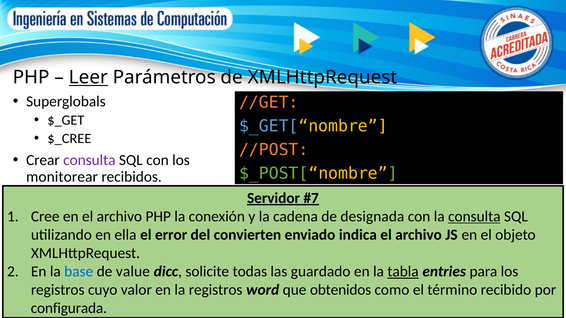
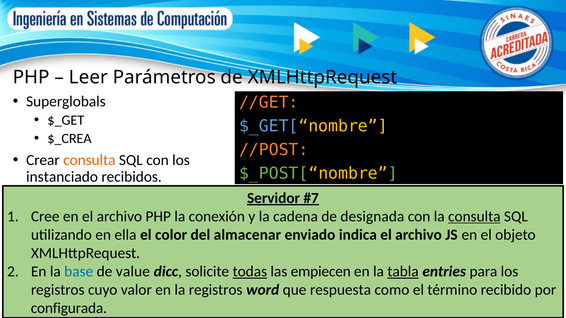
Leer underline: present -> none (88, 77)
$_CREE: $_CREE -> $_CREA (69, 139)
consulta colour: purple -> orange (89, 160)
monitorear: monitorear -> instanciado (62, 177)
error: error -> color (171, 235)
convierten: convierten -> almacenar (247, 235)
todas underline: none -> present (250, 272)
guardado: guardado -> empiecen (321, 272)
obtenidos: obtenidos -> respuesta (340, 290)
